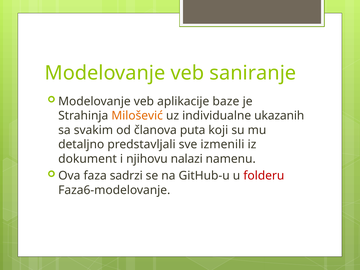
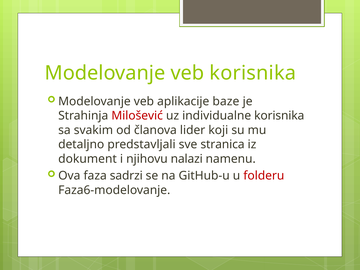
veb saniranje: saniranje -> korisnika (253, 73)
Milošević colour: orange -> red (137, 116)
individualne ukazanih: ukazanih -> korisnika (279, 116)
puta: puta -> lider (193, 130)
izmenili: izmenili -> stranica (223, 145)
